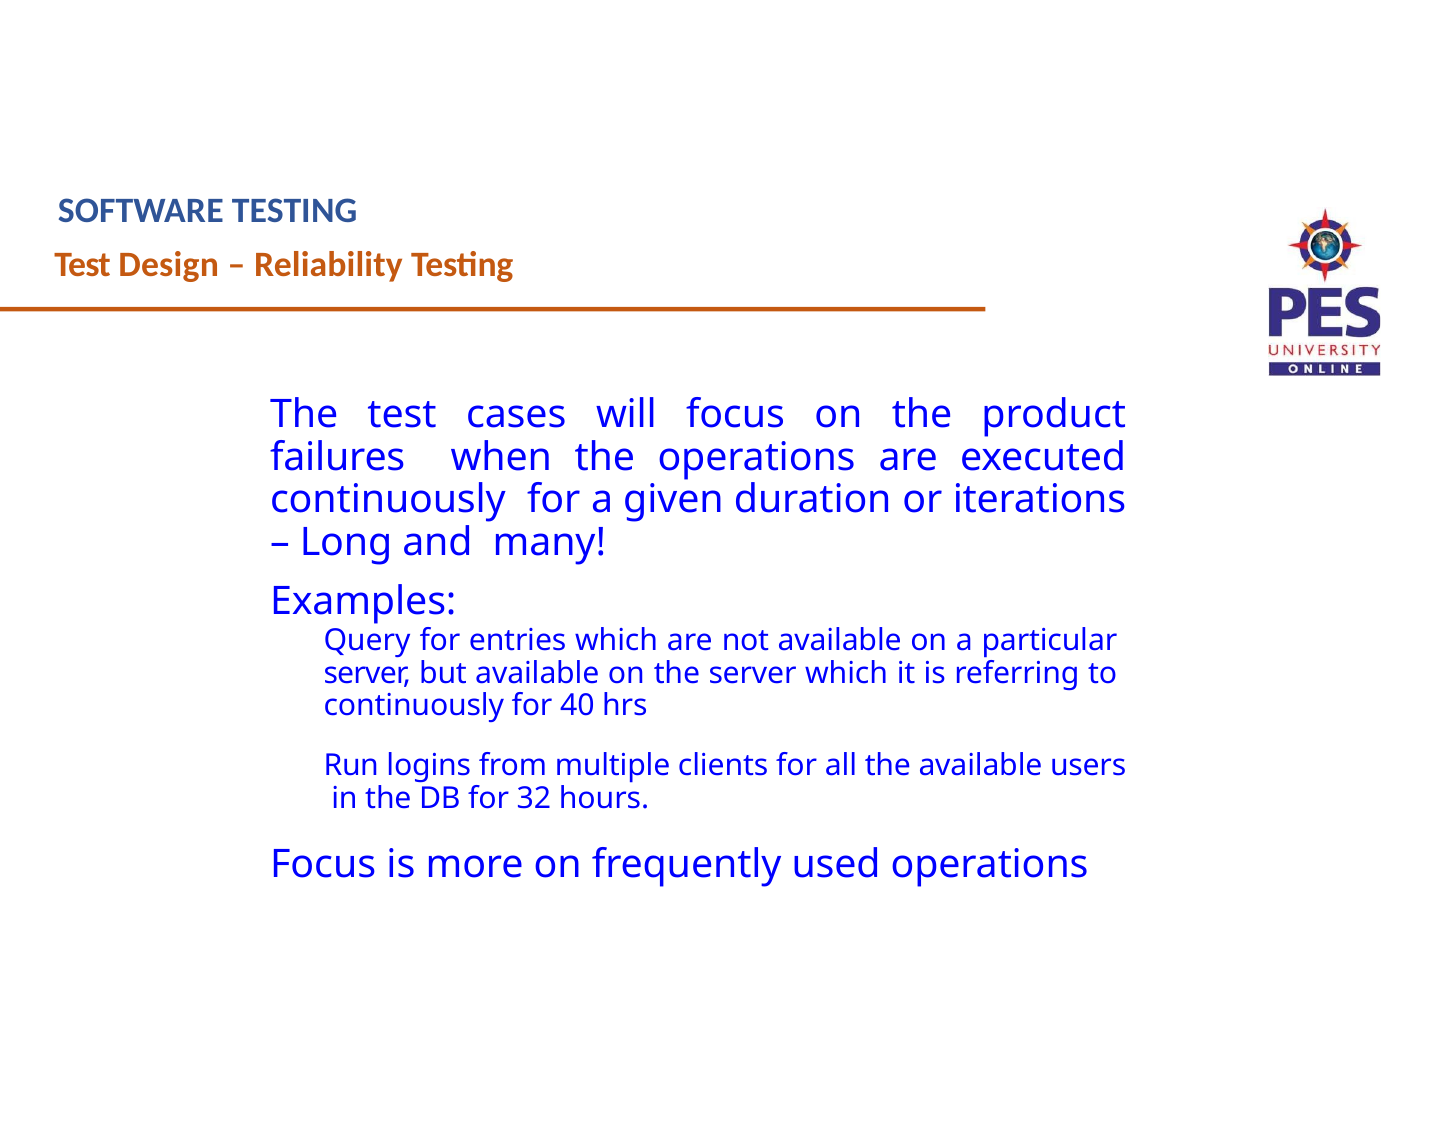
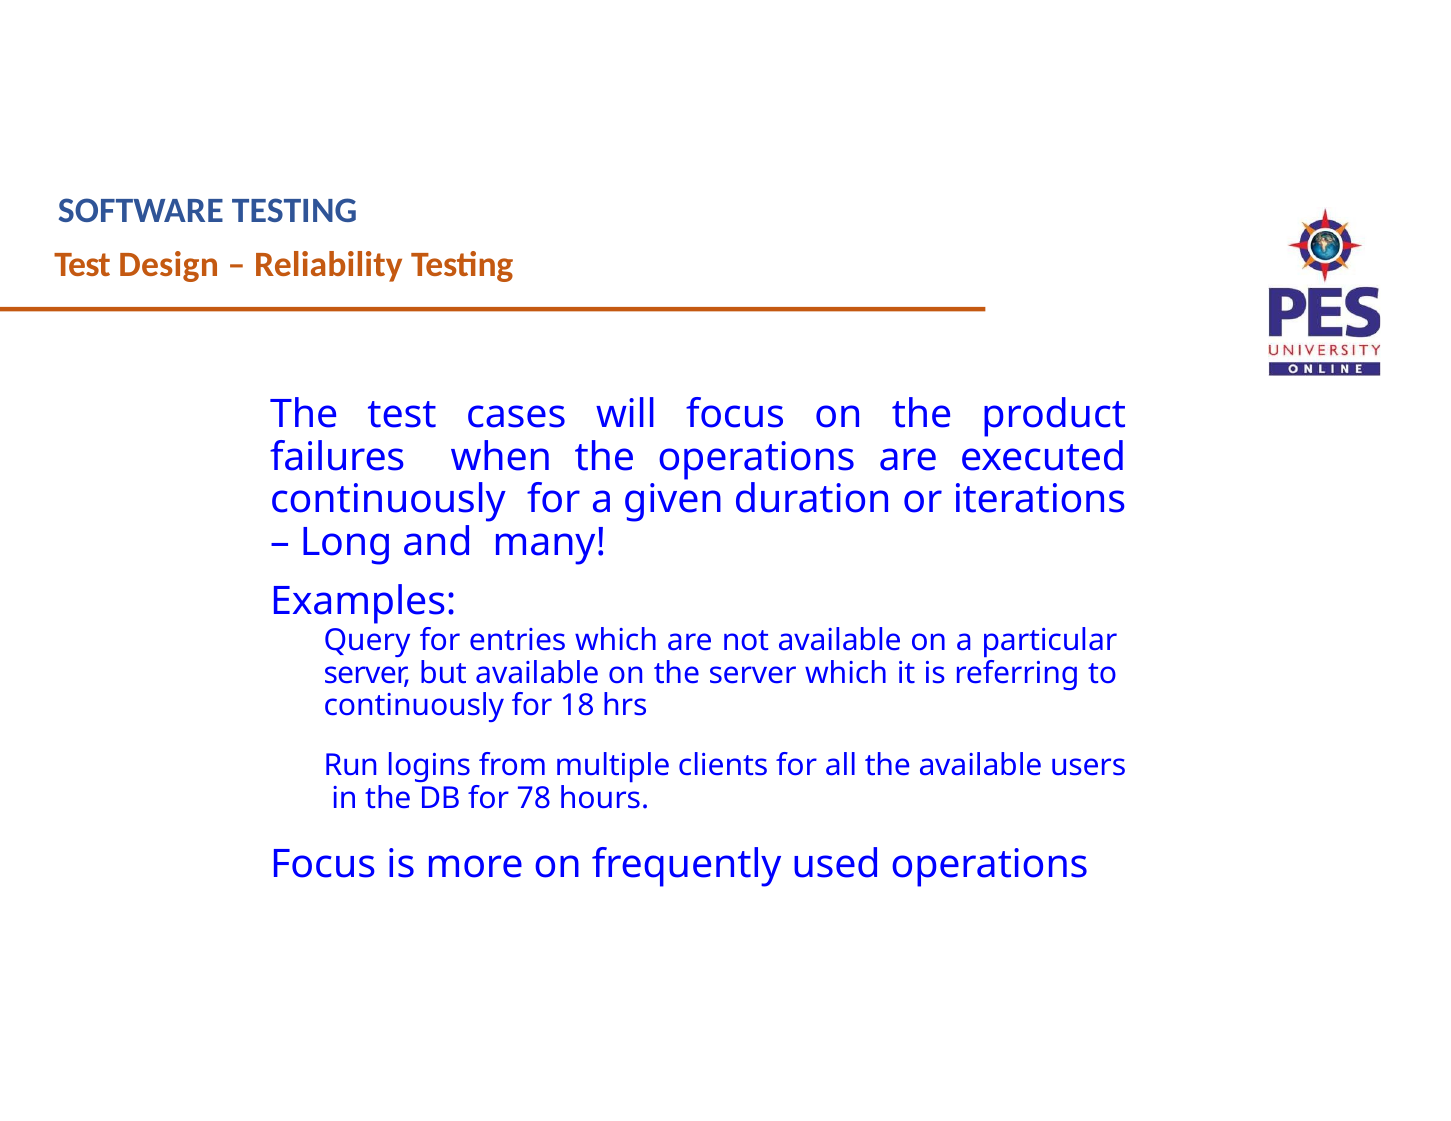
40: 40 -> 18 (577, 706)
32: 32 -> 78 (534, 799)
